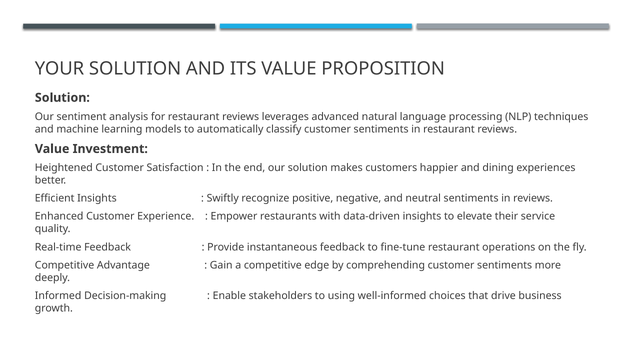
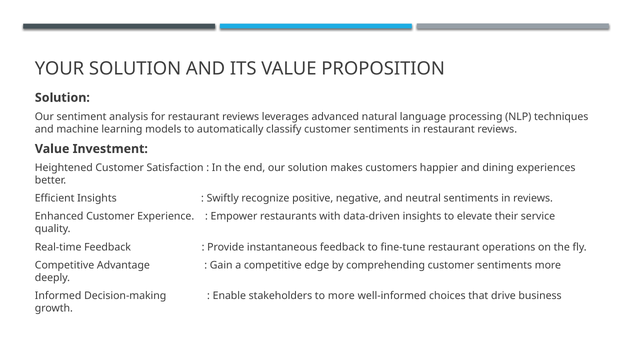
to using: using -> more (341, 296)
